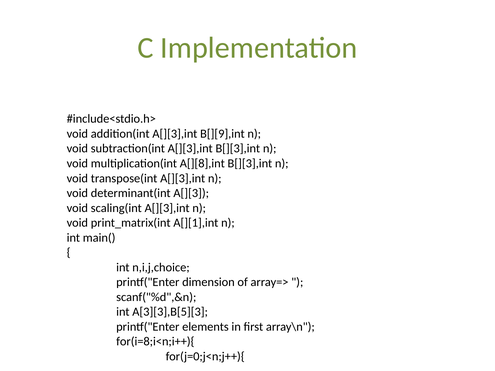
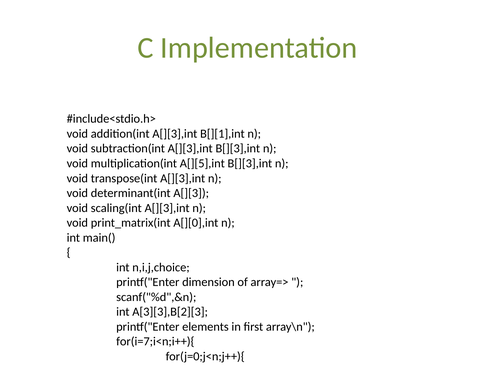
B[][9],int: B[][9],int -> B[][1],int (222, 134)
A[][8],int: A[][8],int -> A[][5],int (202, 164)
A[][1],int: A[][1],int -> A[][0],int (196, 223)
A[3][3],B[5][3: A[3][3],B[5][3 -> A[3][3],B[2][3 (170, 312)
for(i=8;i<n;i++){: for(i=8;i<n;i++){ -> for(i=7;i<n;i++){ (155, 342)
